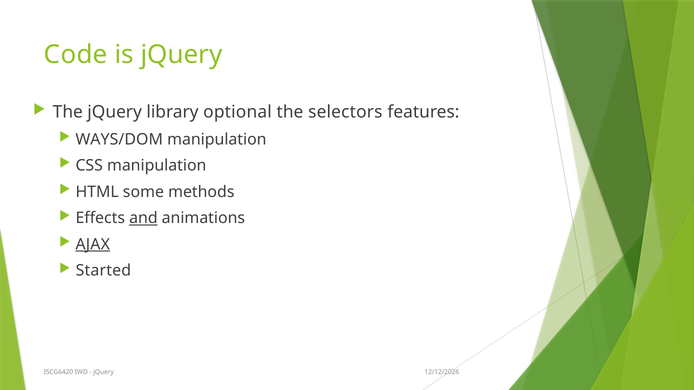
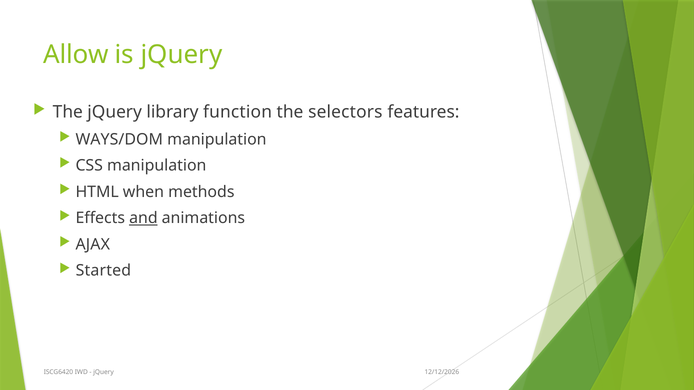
Code: Code -> Allow (76, 55)
optional: optional -> function (238, 112)
some: some -> when (143, 192)
AJAX underline: present -> none (93, 245)
